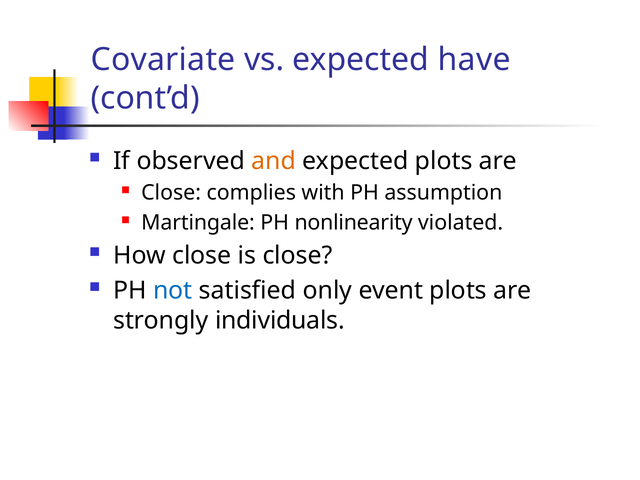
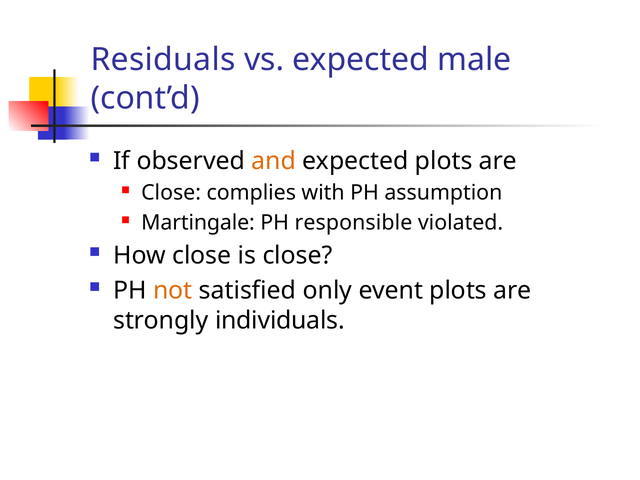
Covariate: Covariate -> Residuals (163, 60)
have: have -> male (474, 60)
nonlinearity: nonlinearity -> responsible (353, 223)
not colour: blue -> orange (173, 291)
